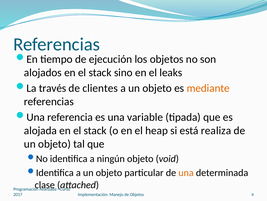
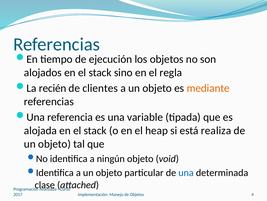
leaks: leaks -> regla (171, 72)
través: través -> recién (53, 88)
una colour: orange -> blue (186, 172)
